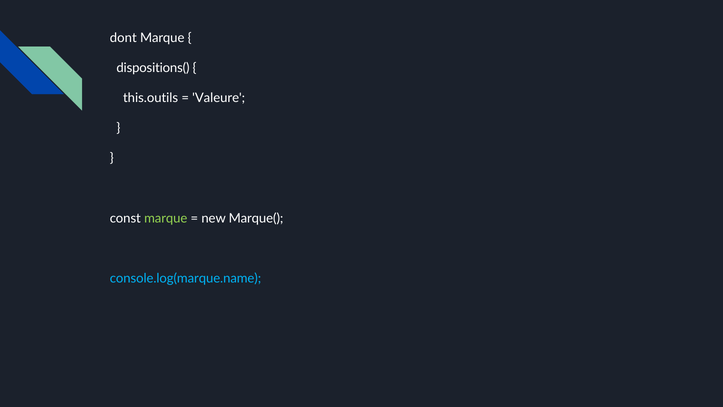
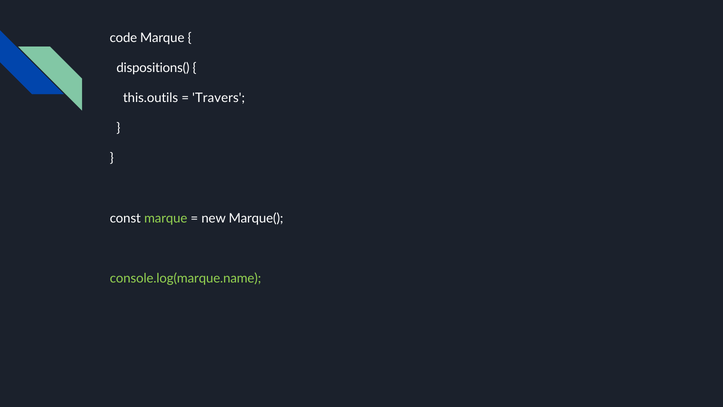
dont: dont -> code (123, 38)
Valeure: Valeure -> Travers (219, 98)
console.log(marque.name colour: light blue -> light green (185, 278)
